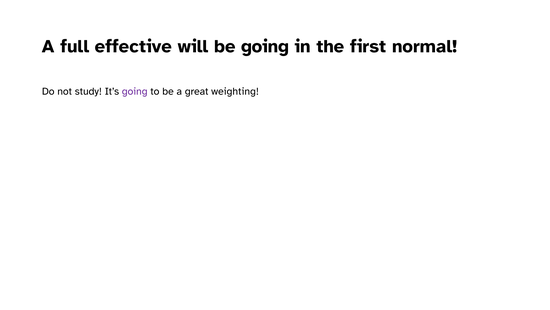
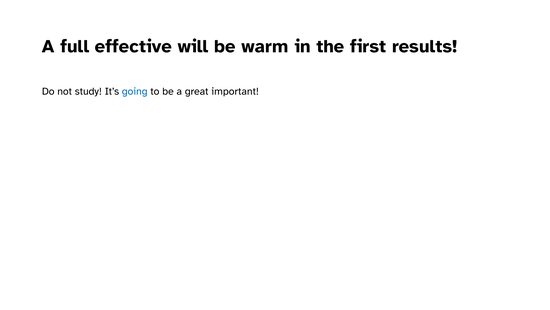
be going: going -> warm (265, 46)
normal: normal -> results (425, 46)
going colour: purple -> blue (135, 91)
weighting: weighting -> important (235, 91)
